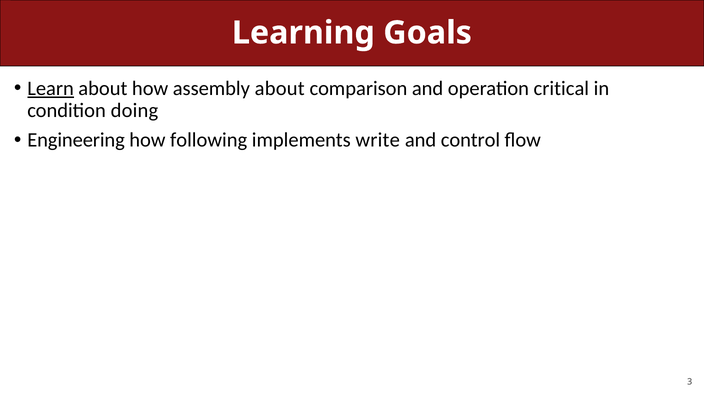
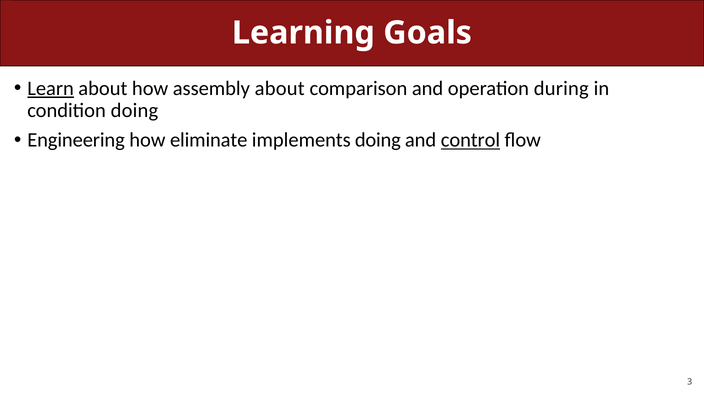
critical: critical -> during (561, 88)
following: following -> eliminate (209, 140)
implements write: write -> doing (378, 140)
control underline: none -> present (470, 140)
